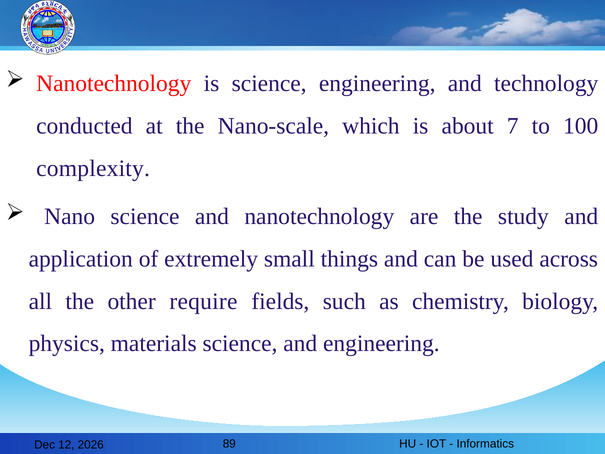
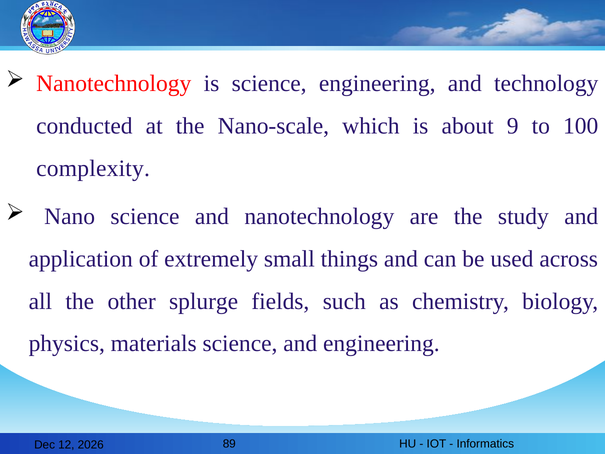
7: 7 -> 9 (513, 126)
require: require -> splurge (204, 301)
